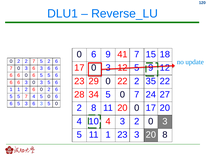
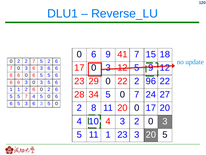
35: 35 -> 96 (151, 81)
20 8: 8 -> 5 (165, 134)
